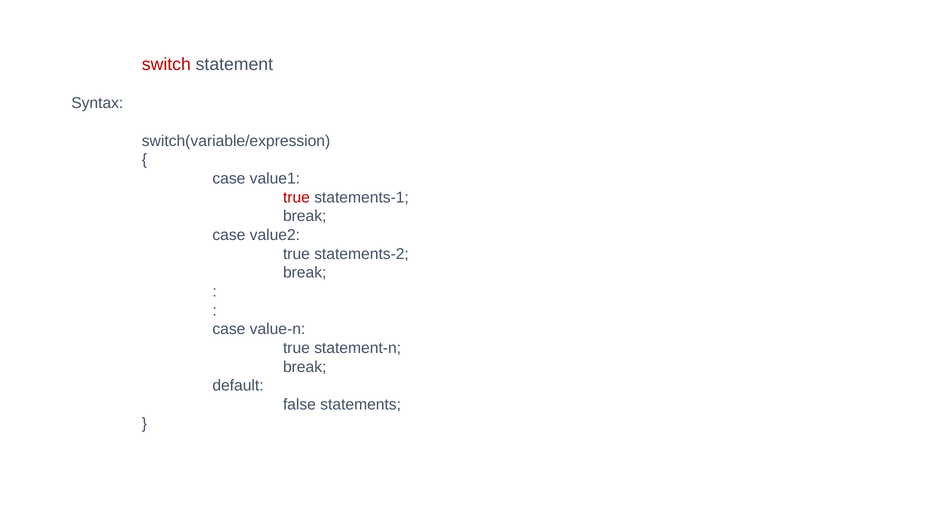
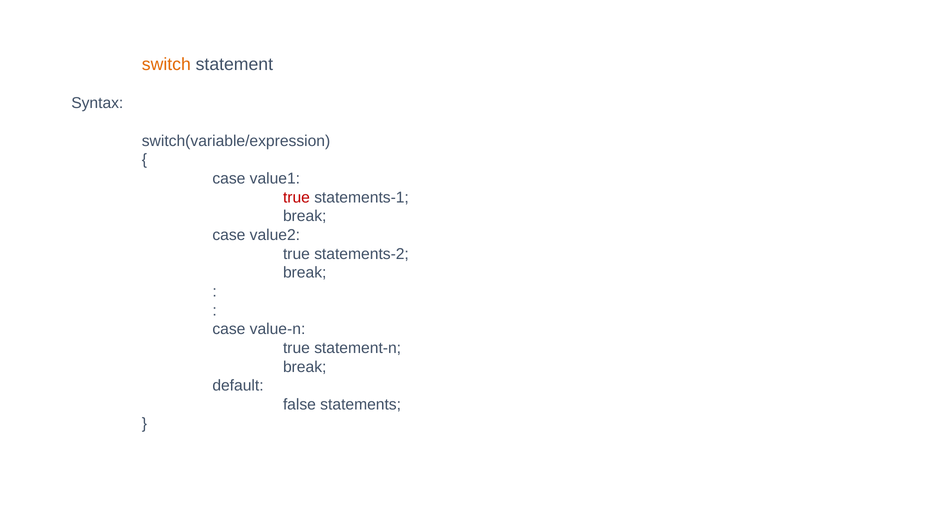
switch colour: red -> orange (166, 64)
